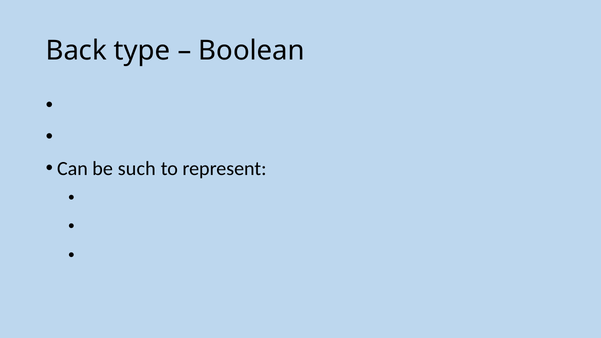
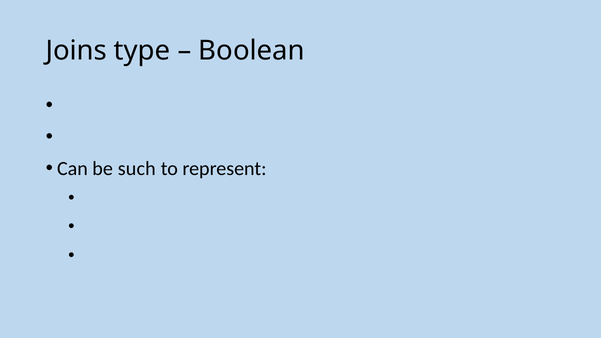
Back: Back -> Joins (76, 50)
